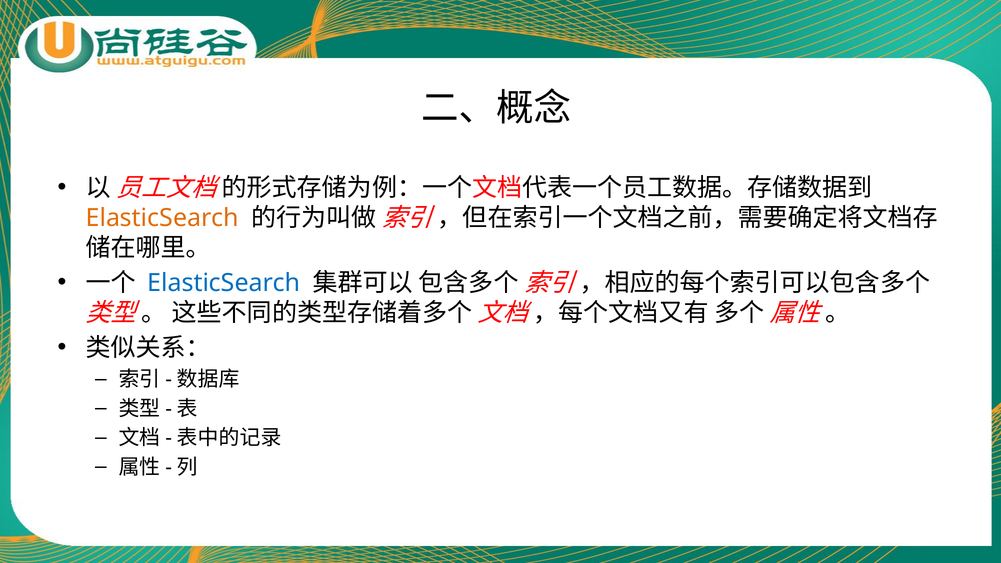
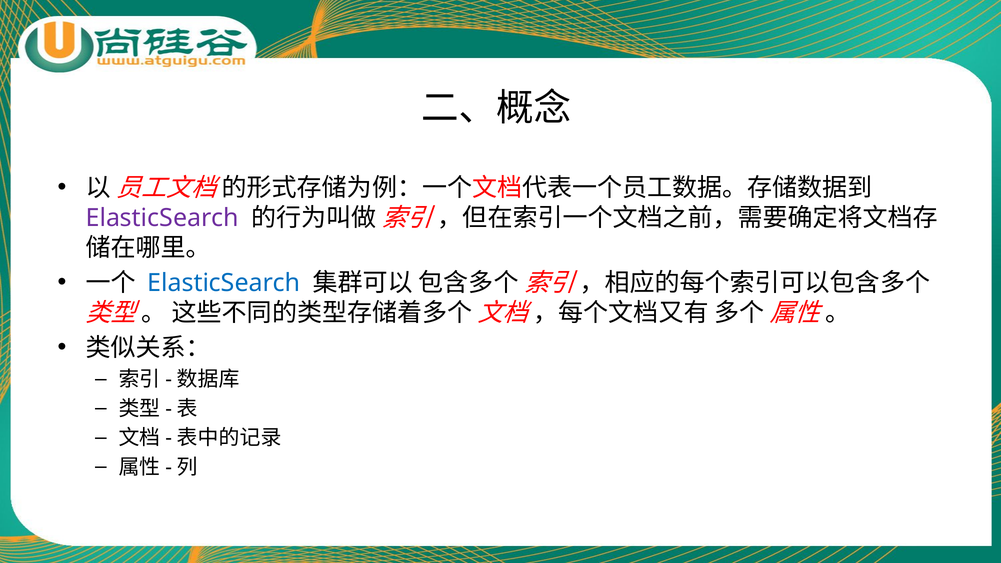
ElasticSearch colour: orange -> purple (162, 218)
